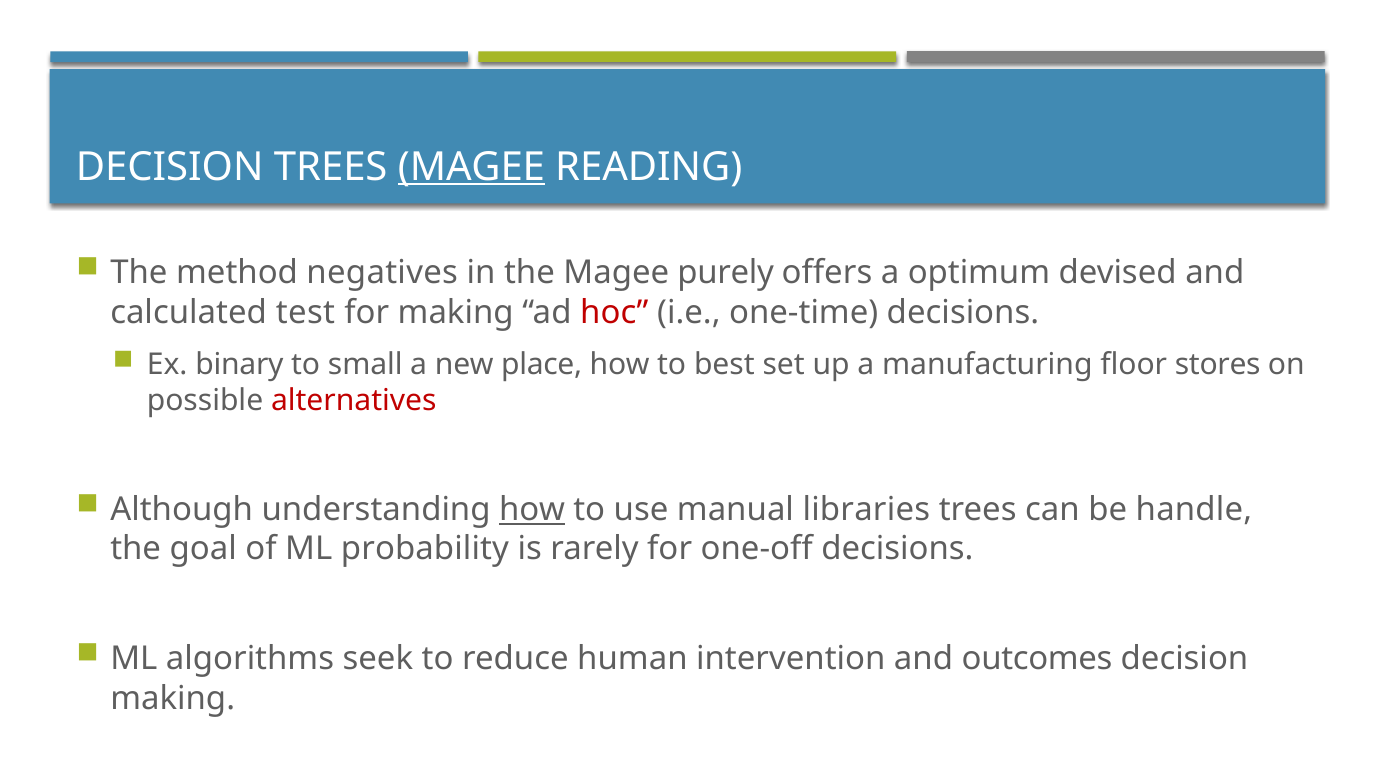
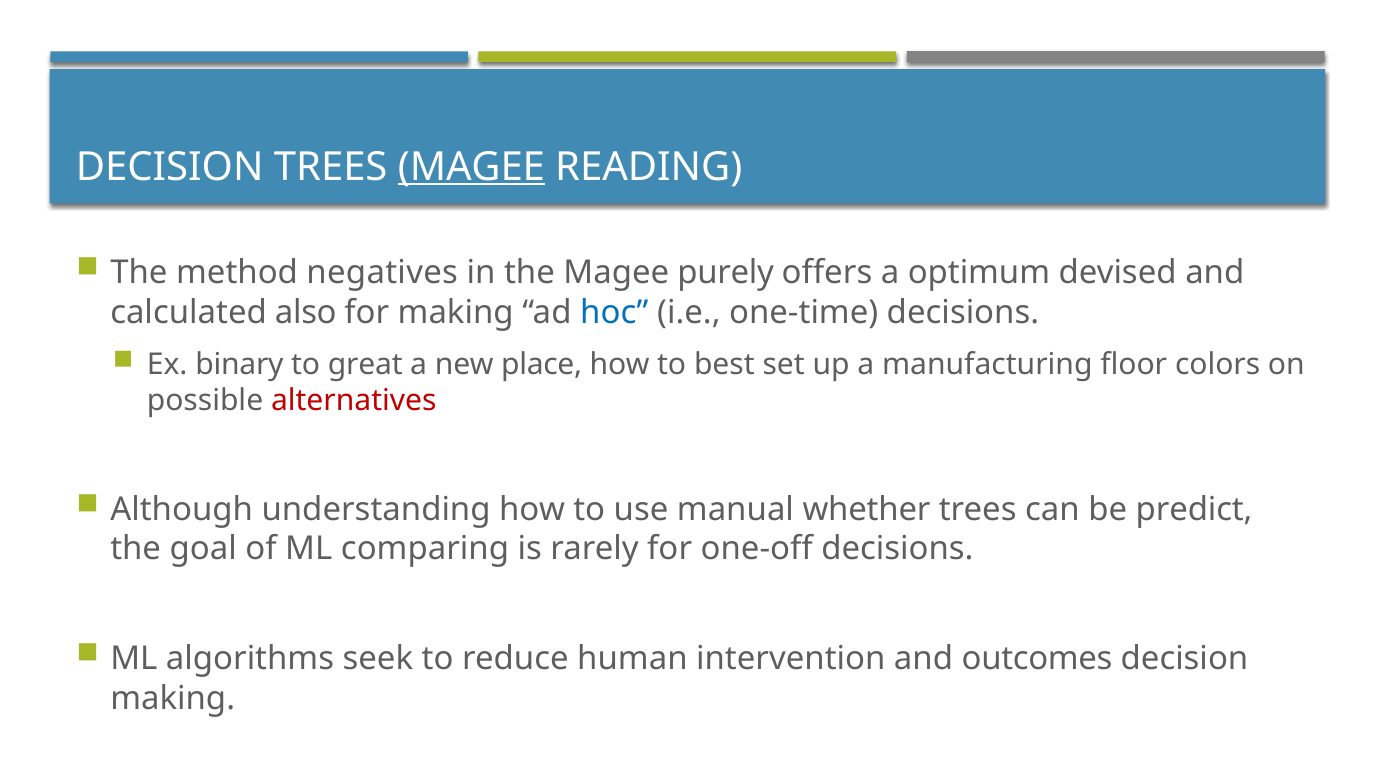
test: test -> also (306, 313)
hoc colour: red -> blue (614, 313)
small: small -> great (365, 365)
stores: stores -> colors (1218, 365)
how underline: present -> none (532, 510)
libraries: libraries -> whether (867, 510)
handle: handle -> predict (1194, 510)
probability: probability -> comparing (425, 549)
